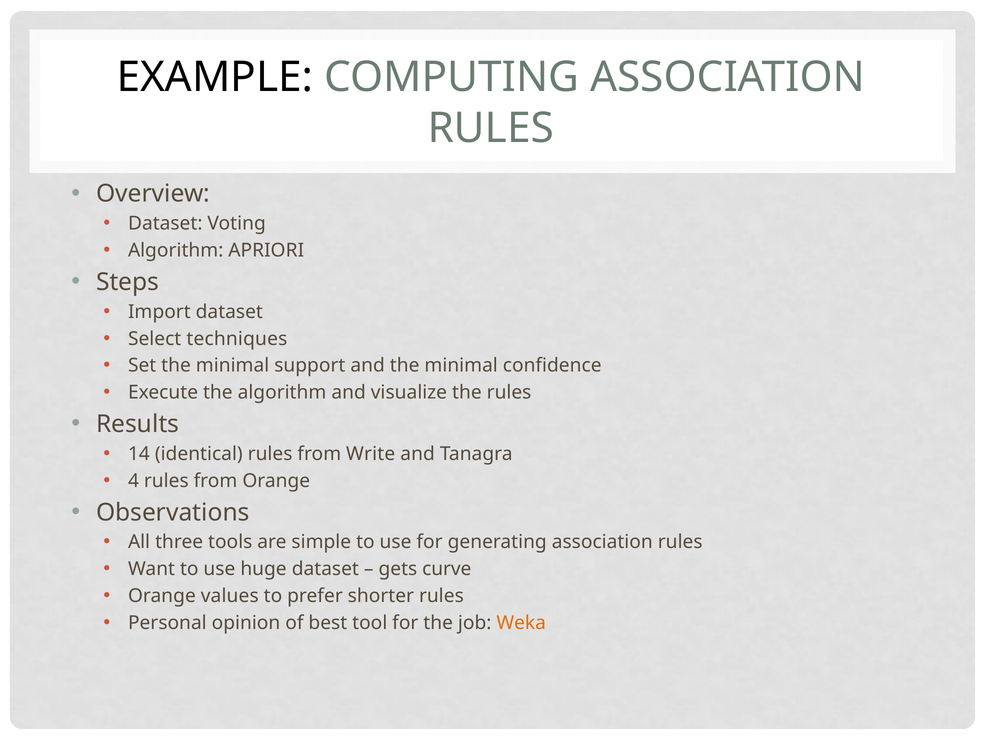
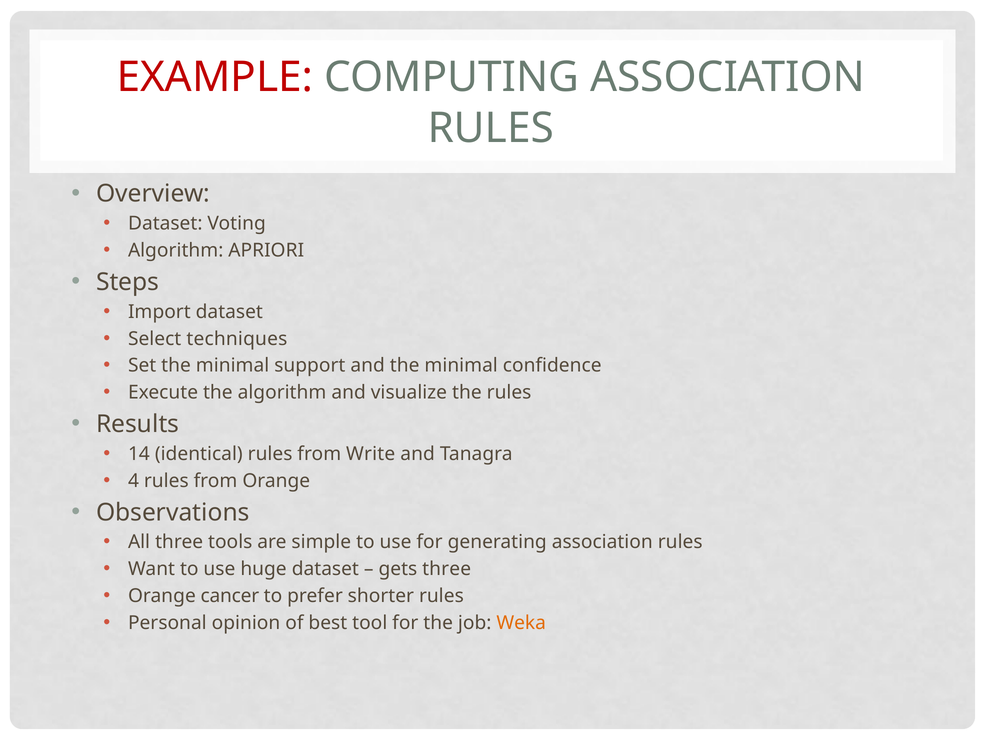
EXAMPLE colour: black -> red (215, 77)
gets curve: curve -> three (447, 569)
values: values -> cancer (230, 596)
